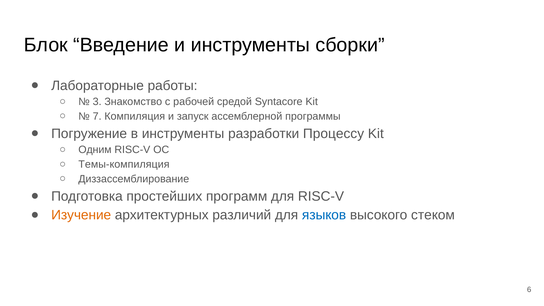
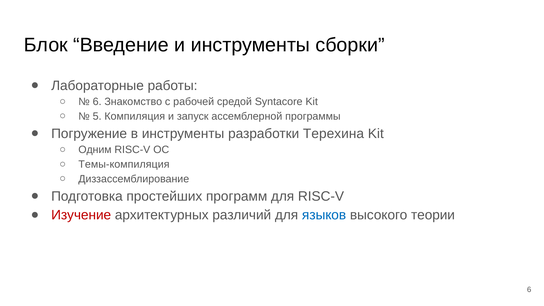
3: 3 -> 6 (97, 102)
7: 7 -> 5 (97, 116)
Процессу: Процессу -> Терехина (334, 134)
Изучение colour: orange -> red (81, 215)
стеком: стеком -> теории (433, 215)
